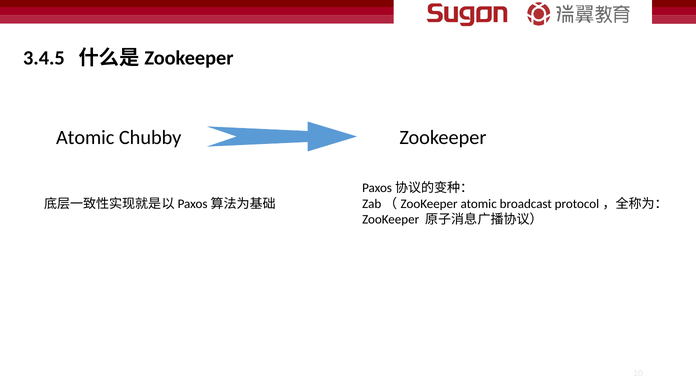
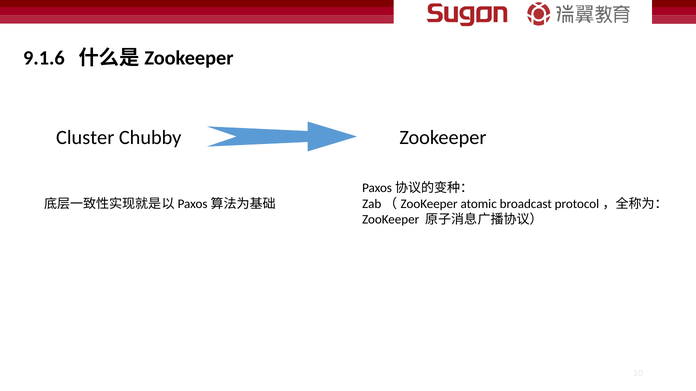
3.4.5: 3.4.5 -> 9.1.6 (44, 58)
Atomic: Atomic -> Cluster (85, 138)
